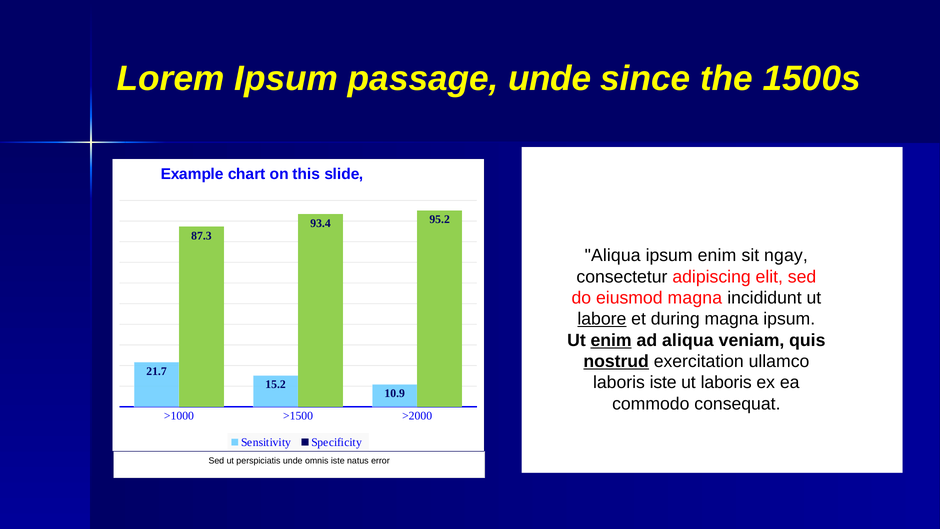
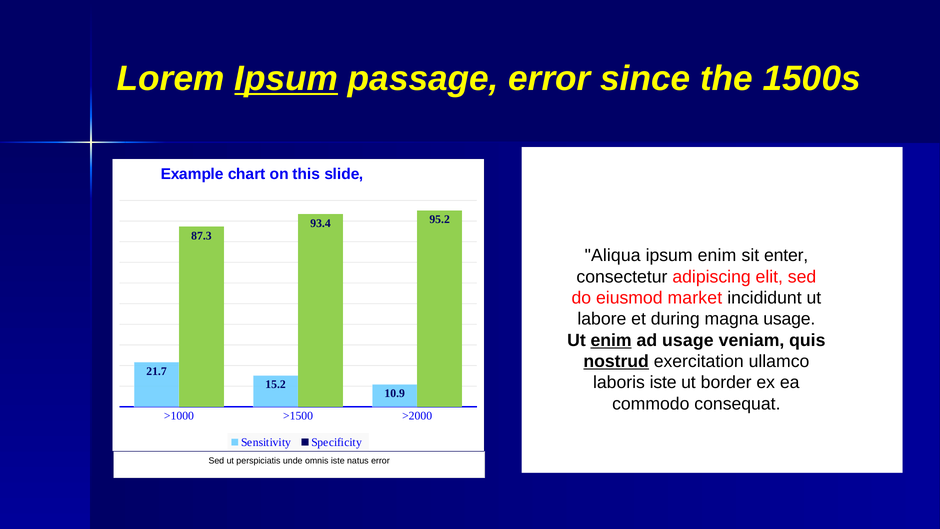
Ipsum underline: none -> present (286, 79)
passage unde: unde -> error (549, 79)
ngay: ngay -> enter (786, 256)
eiusmod magna: magna -> market (695, 298)
labore underline: present -> none (602, 319)
magna ipsum: ipsum -> usage (789, 319)
ad aliqua: aliqua -> usage (688, 340)
ut laboris: laboris -> border (726, 382)
